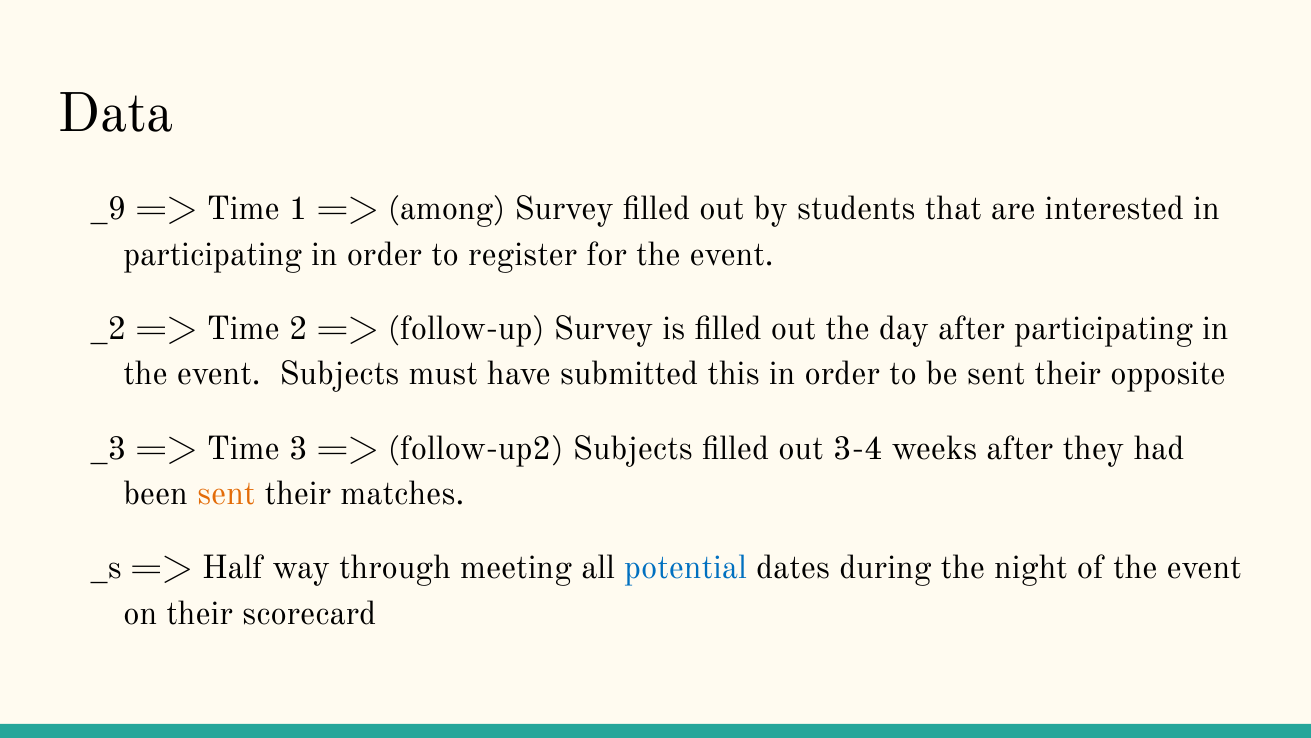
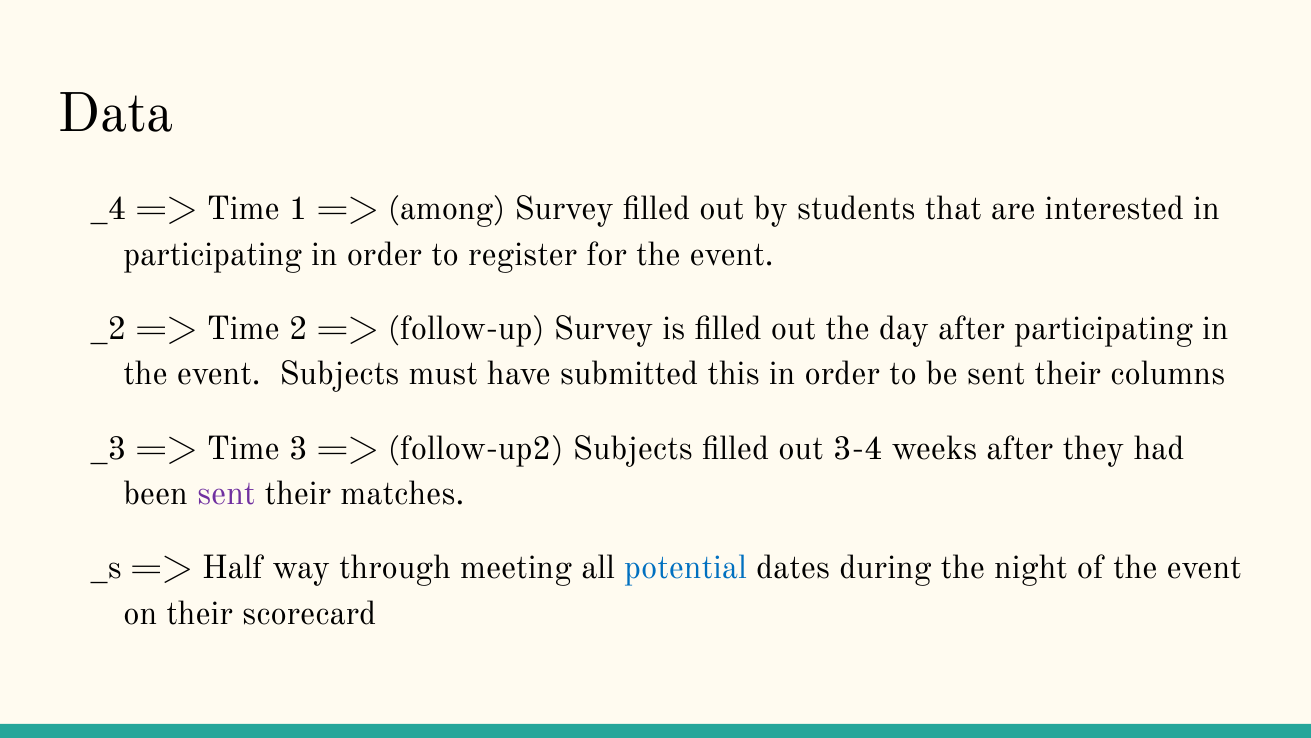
_9: _9 -> _4 (109, 209)
opposite: opposite -> columns (1168, 374)
sent colour: orange -> purple (226, 493)
